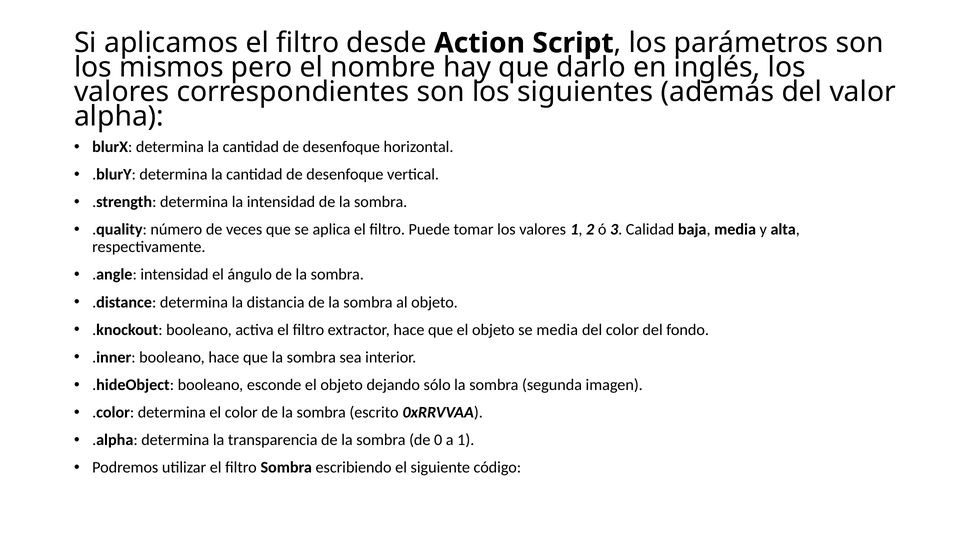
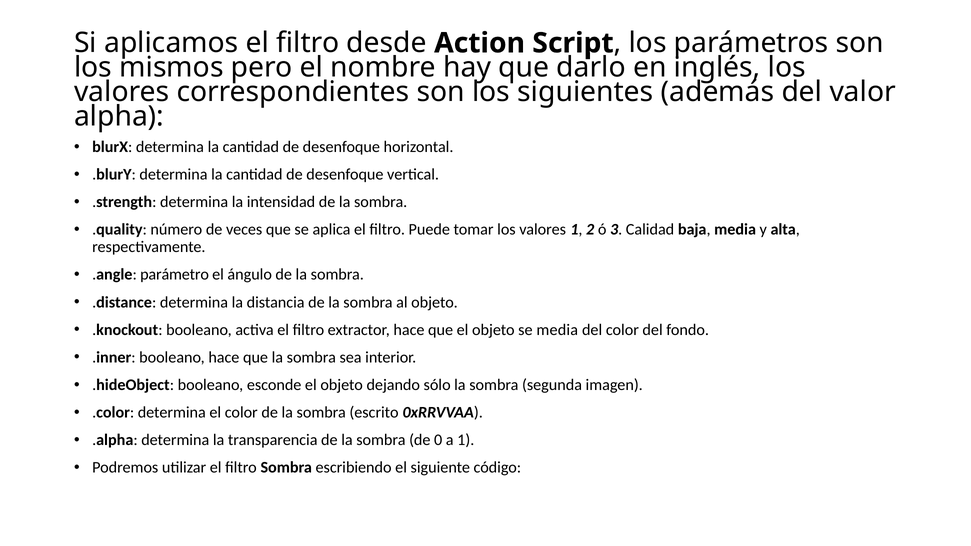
.angle intensidad: intensidad -> parámetro (175, 275)
